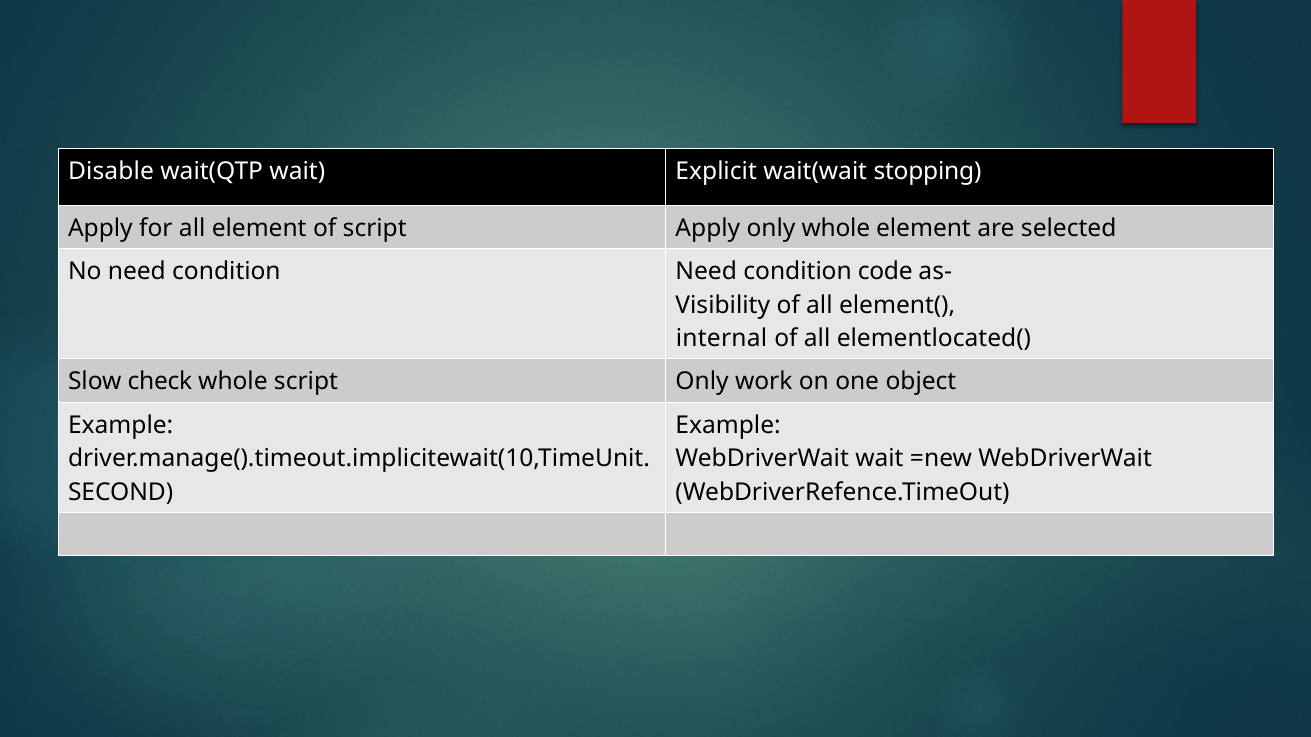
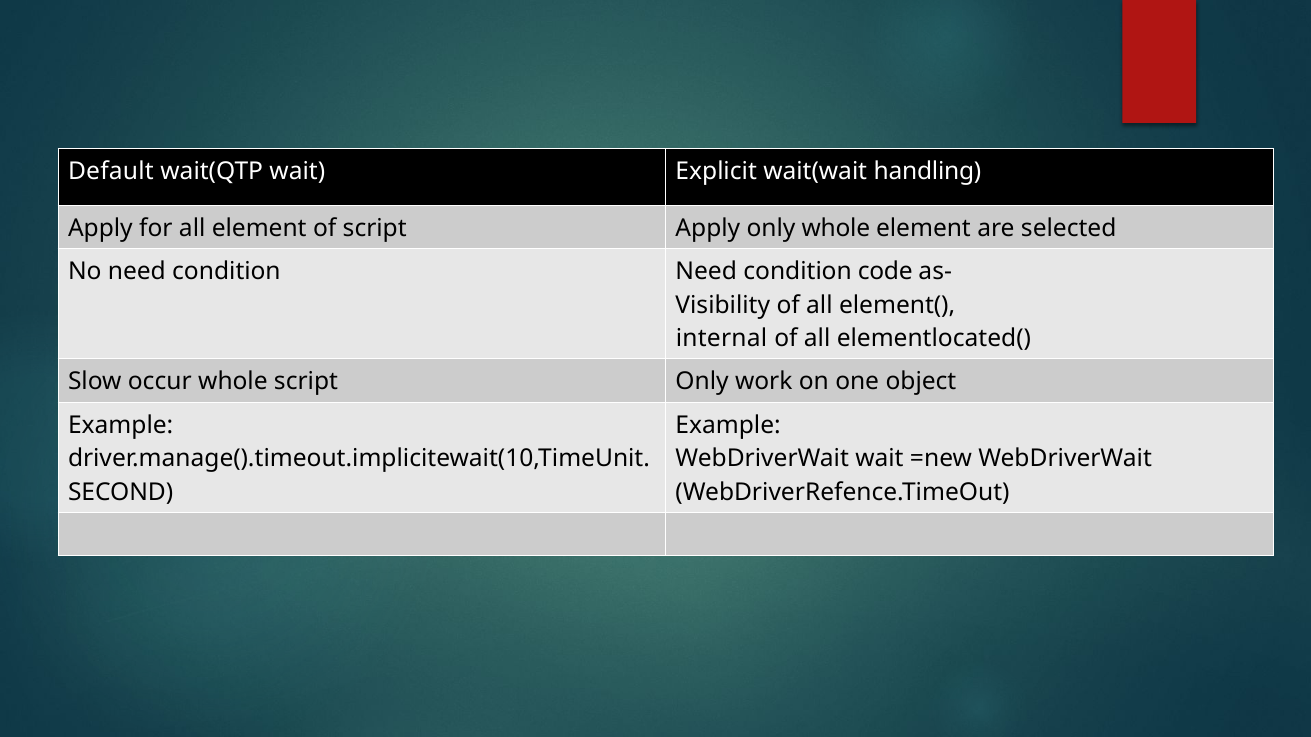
Disable: Disable -> Default (111, 172)
stopping: stopping -> handling (927, 172)
check: check -> occur (160, 382)
